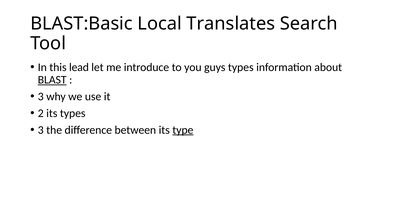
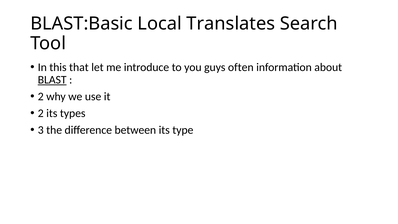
lead: lead -> that (79, 67)
guys types: types -> often (241, 67)
3: 3 -> 2 (41, 97)
type underline: present -> none (183, 130)
